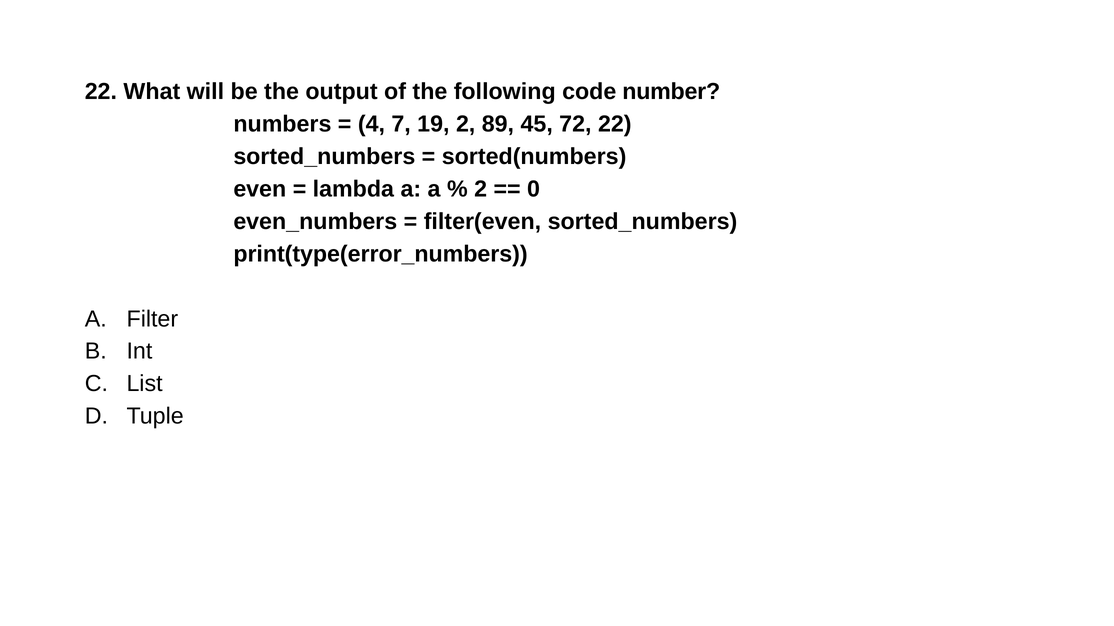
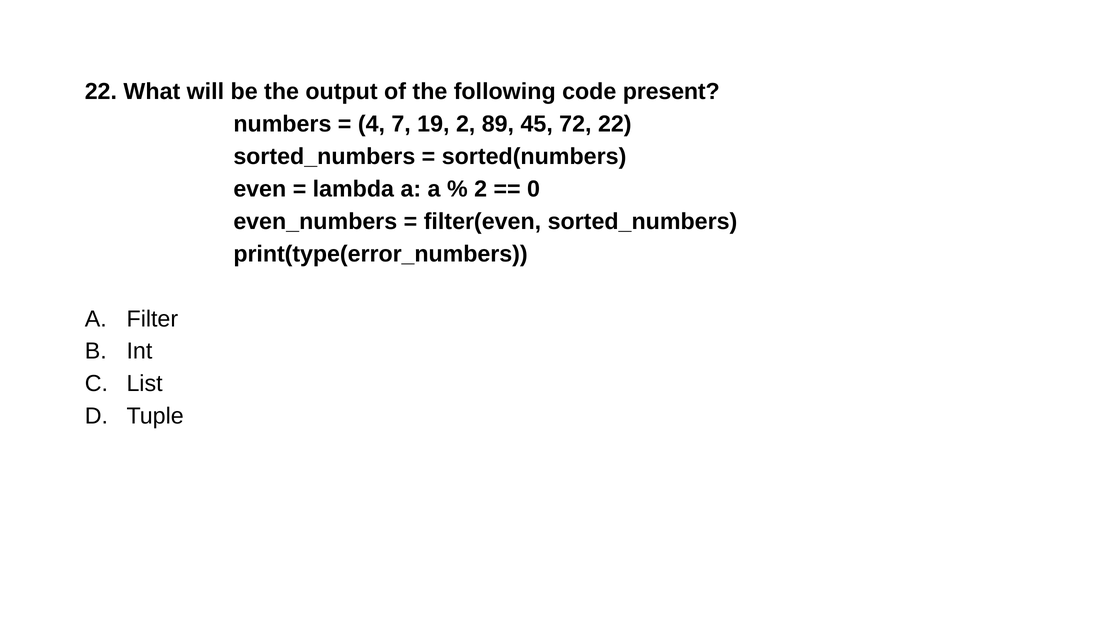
number: number -> present (671, 92)
